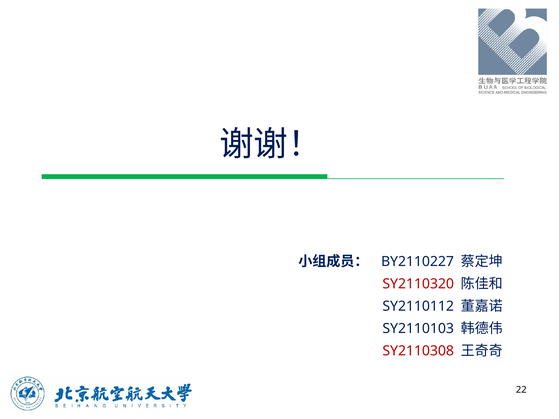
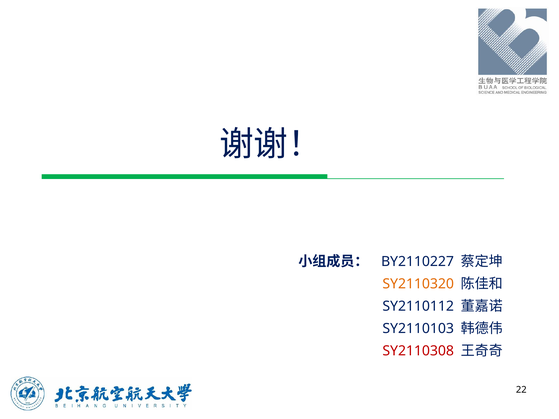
SY2110320 colour: red -> orange (418, 284)
